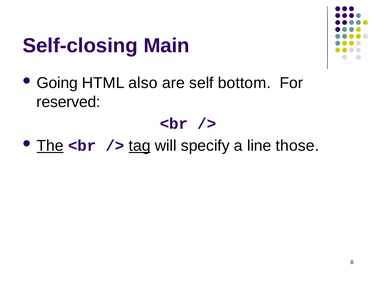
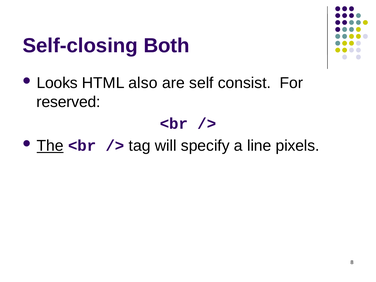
Main: Main -> Both (167, 46)
Going: Going -> Looks (57, 83)
bottom: bottom -> consist (244, 83)
tag underline: present -> none (140, 146)
those: those -> pixels (298, 146)
